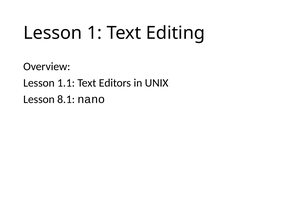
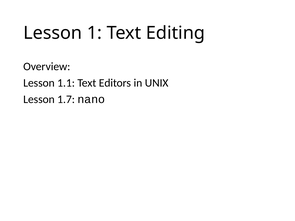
8.1: 8.1 -> 1.7 (66, 99)
